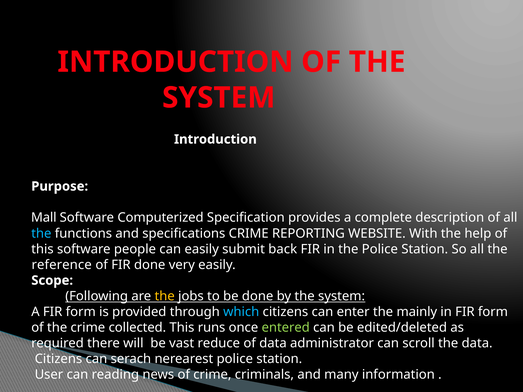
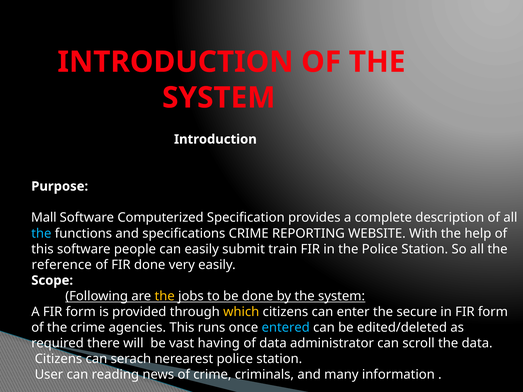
back: back -> train (283, 249)
which colour: light blue -> yellow (241, 312)
mainly: mainly -> secure (417, 312)
collected: collected -> agencies (137, 328)
entered colour: light green -> light blue (286, 328)
reduce: reduce -> having (219, 343)
